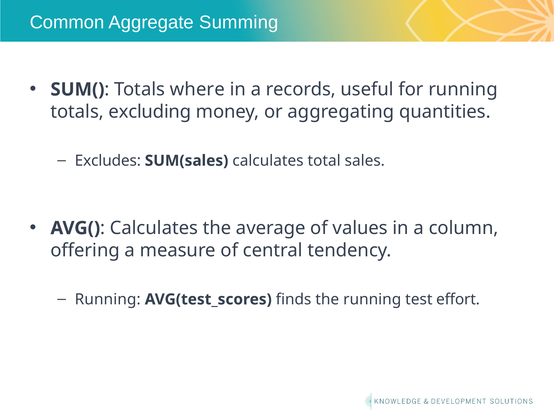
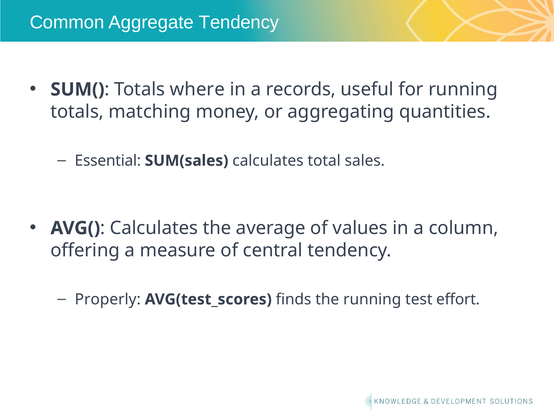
Aggregate Summing: Summing -> Tendency (239, 22)
excluding: excluding -> matching (150, 111)
Excludes: Excludes -> Essential (108, 161)
Running: Running -> Properly (108, 299)
